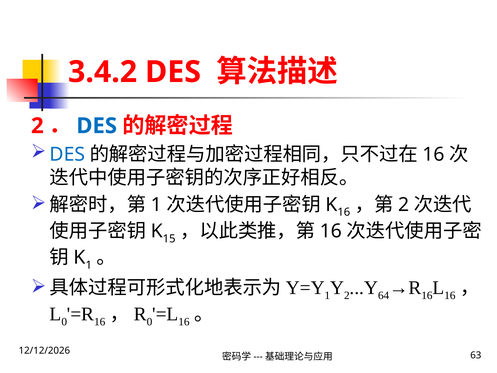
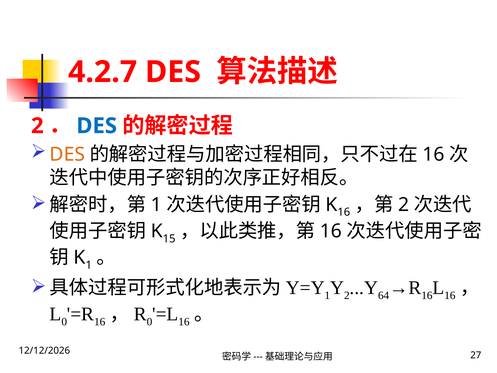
3.4.2: 3.4.2 -> 4.2.7 (103, 72)
DES colour: blue -> orange (67, 154)
63: 63 -> 27 (476, 355)
